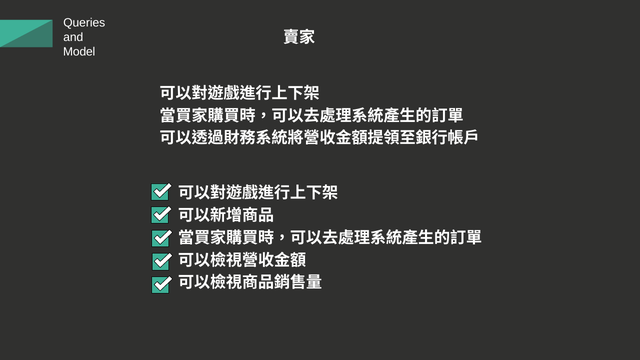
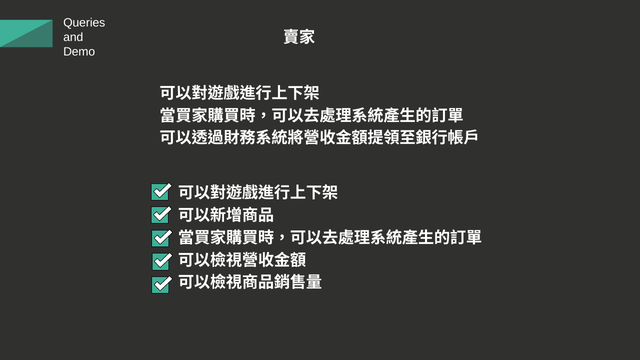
Model: Model -> Demo (79, 52)
